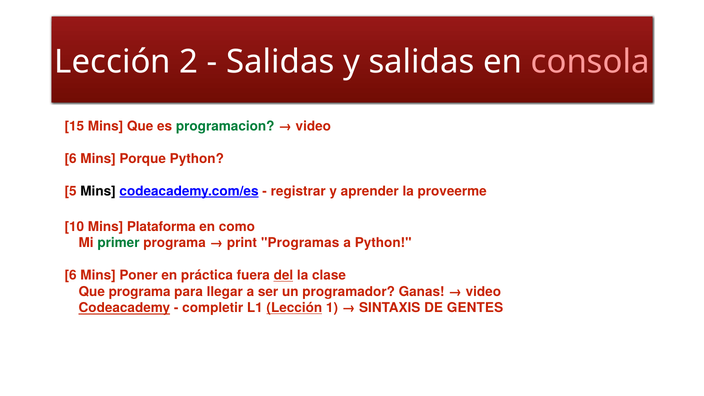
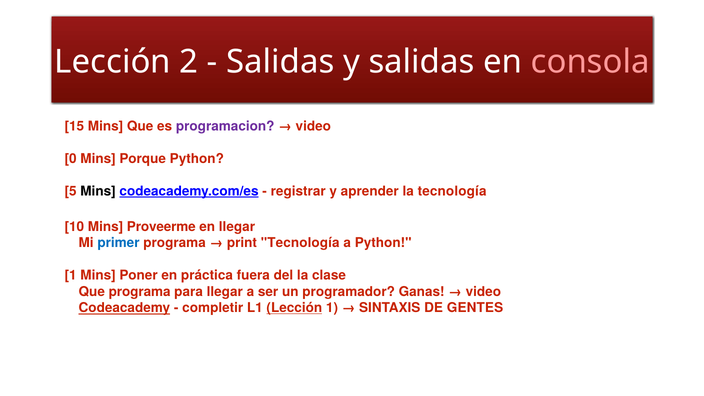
programacion colour: green -> purple (225, 126)
6: 6 -> 0 (71, 159)
la proveerme: proveerme -> tecnología (452, 191)
Plataforma: Plataforma -> Proveerme (161, 227)
en como: como -> llegar (237, 227)
primer colour: green -> blue (118, 243)
print Programas: Programas -> Tecnología (300, 243)
6: 6 -> 1 (71, 275)
del underline: present -> none (283, 275)
